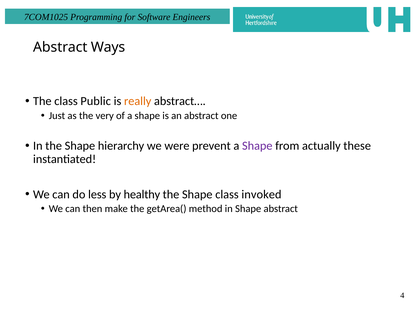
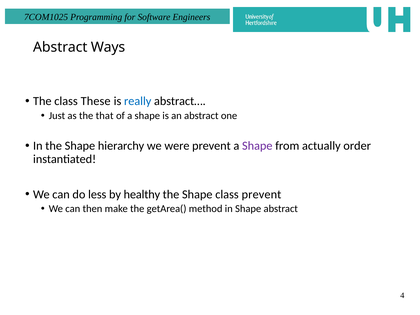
Public: Public -> These (96, 101)
really colour: orange -> blue (138, 101)
very: very -> that (105, 116)
these: these -> order (357, 146)
class invoked: invoked -> prevent (261, 194)
